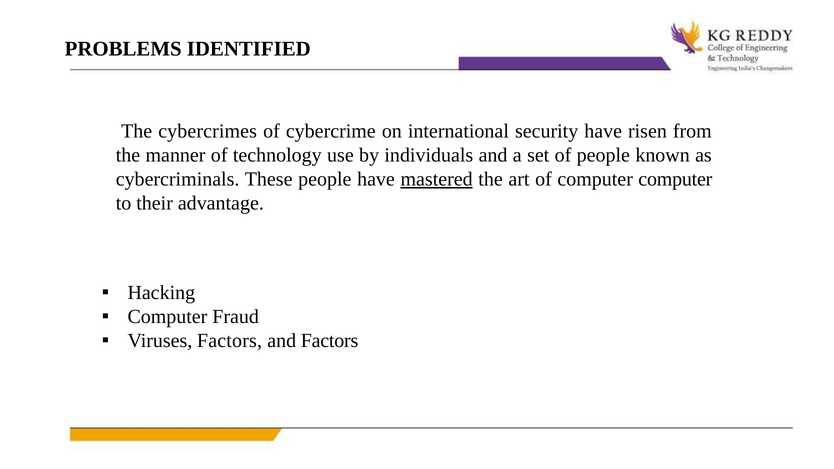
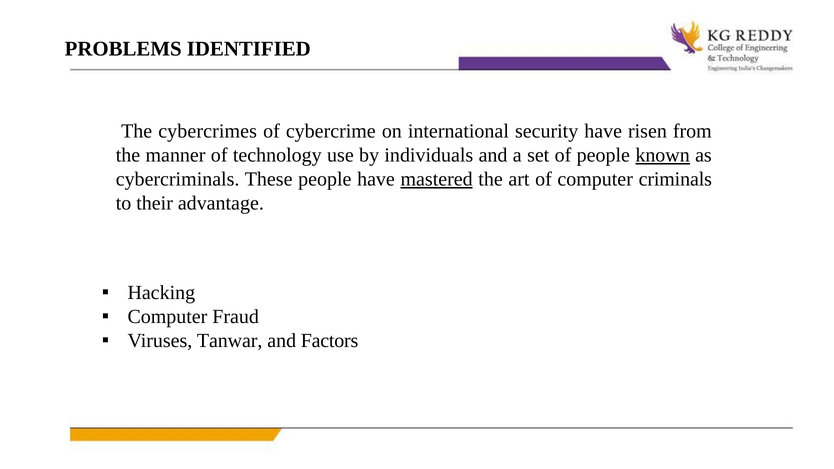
known underline: none -> present (663, 155)
computer computer: computer -> criminals (675, 179)
Viruses Factors: Factors -> Tanwar (230, 341)
